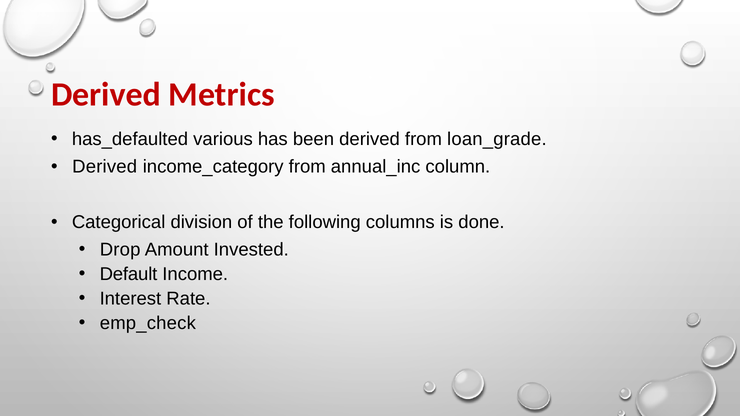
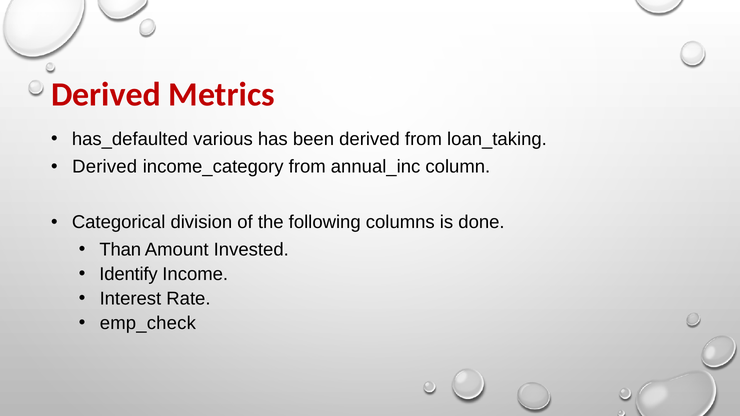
loan_grade: loan_grade -> loan_taking (497, 139)
Drop: Drop -> Than (120, 250)
Default: Default -> Identify (129, 275)
